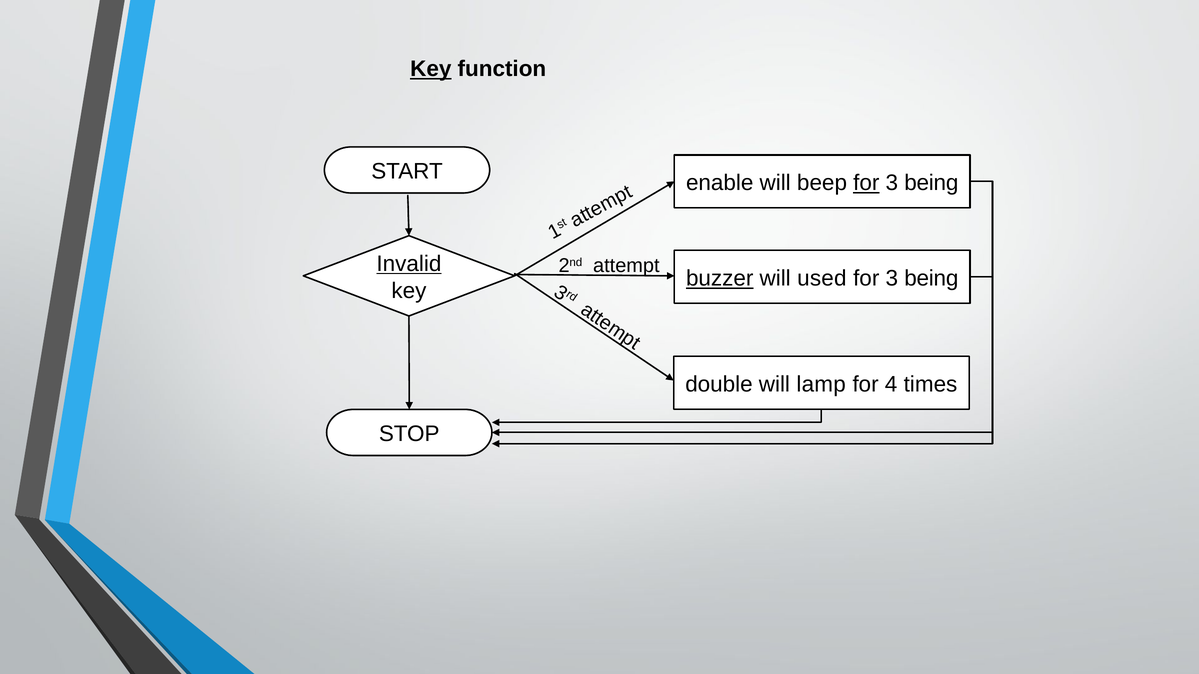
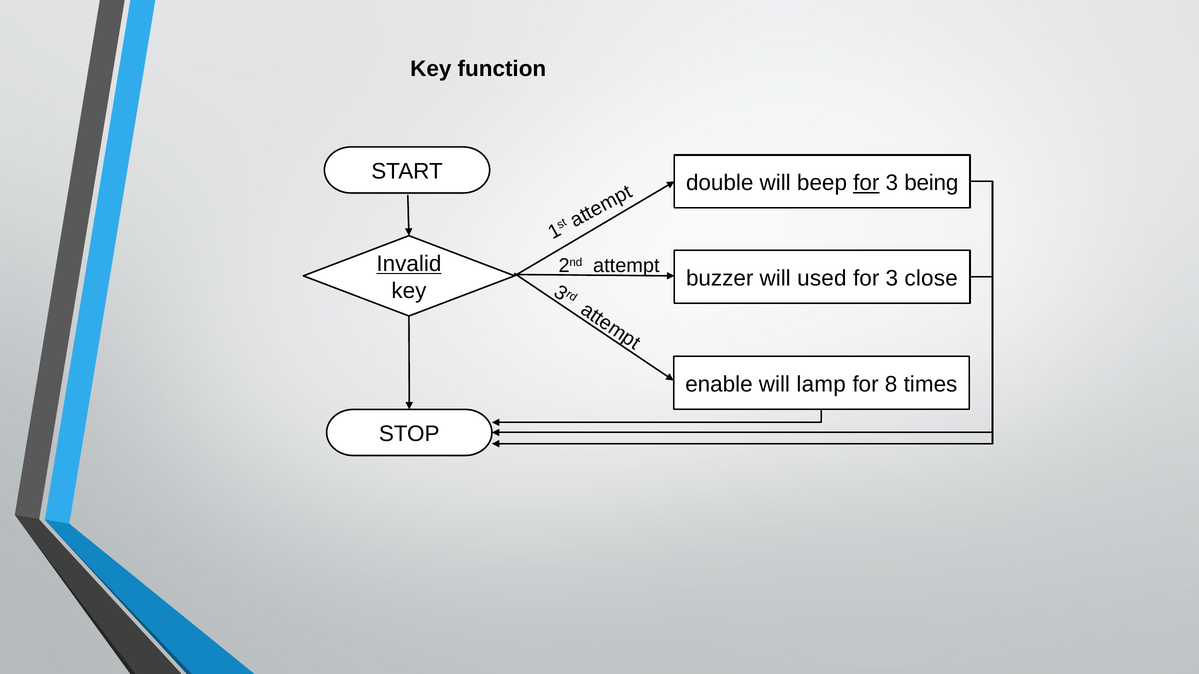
Key underline: present -> none (431, 69)
enable: enable -> double (720, 183)
buzzer underline: present -> none (720, 279)
being: being -> close (931, 279)
double: double -> enable (719, 385)
4: 4 -> 8 (891, 385)
